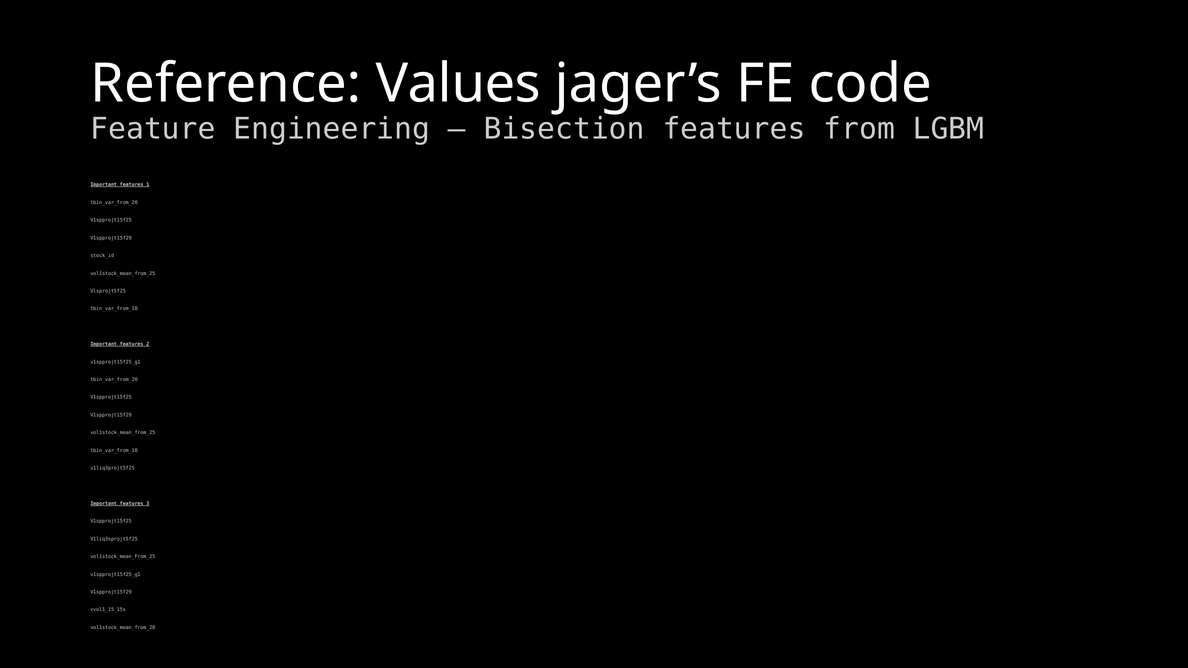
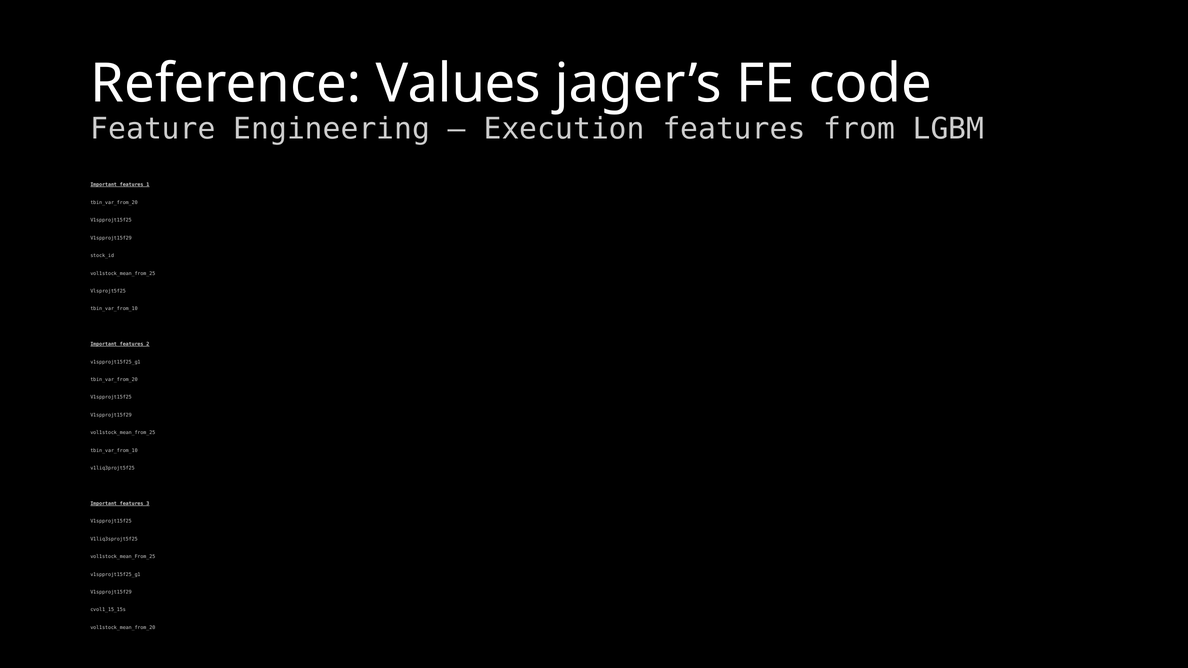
Bisection: Bisection -> Execution (564, 129)
